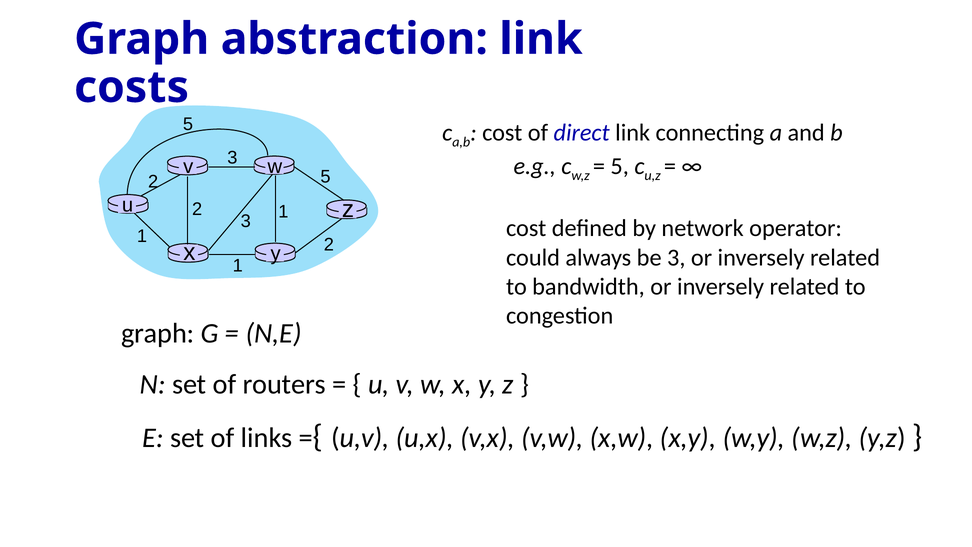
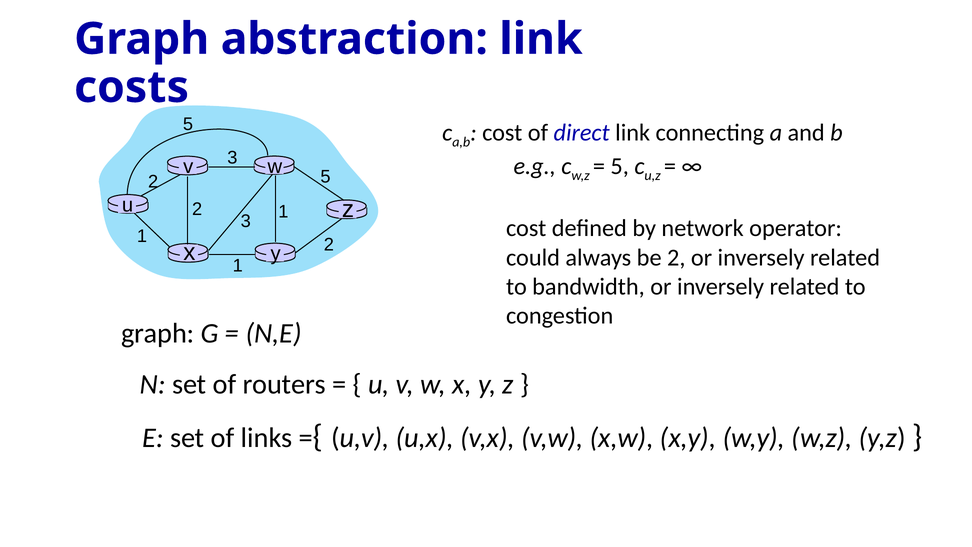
be 3: 3 -> 2 (676, 257)
